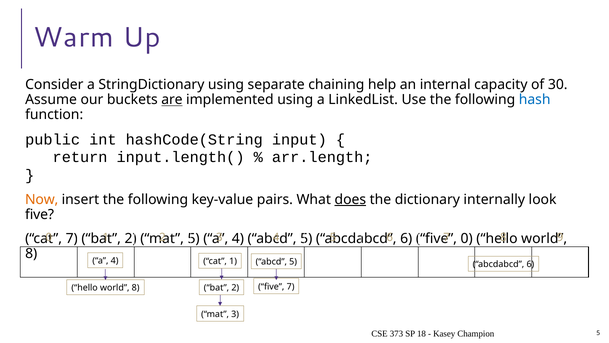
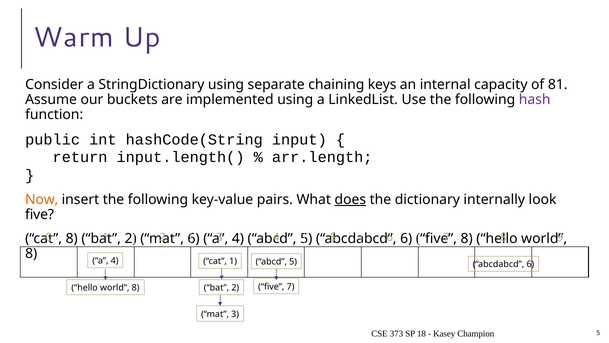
help: help -> keys (382, 85)
30: 30 -> 81 (558, 85)
are underline: present -> none (172, 100)
hash colour: blue -> purple (535, 100)
7: 7 -> 8 (72, 238)
5: 5 -> 6 (194, 238)
0: 0 -> 8 (467, 238)
